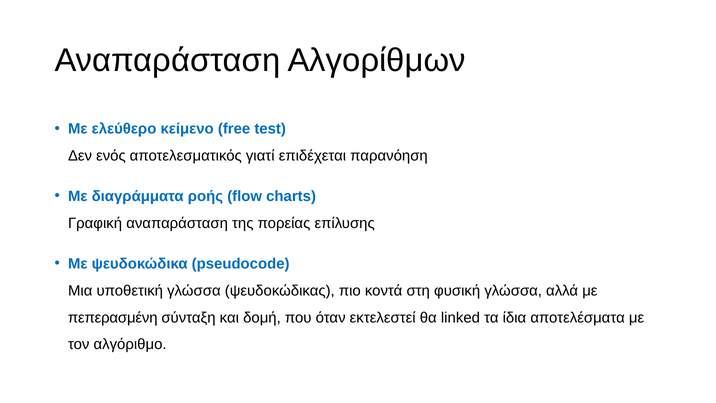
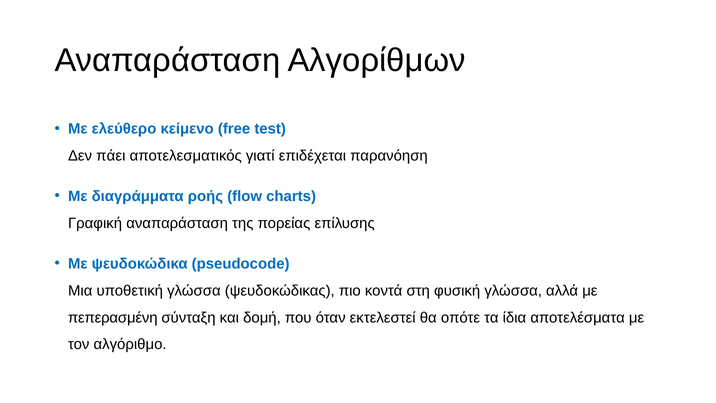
ενός: ενός -> πάει (111, 156)
linked: linked -> οπότε (461, 317)
